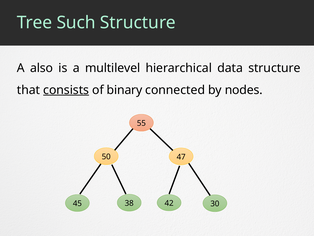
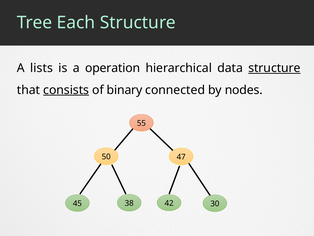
Such: Such -> Each (76, 22)
also: also -> lists (41, 68)
multilevel: multilevel -> operation (113, 68)
structure underline: none -> present (274, 68)
